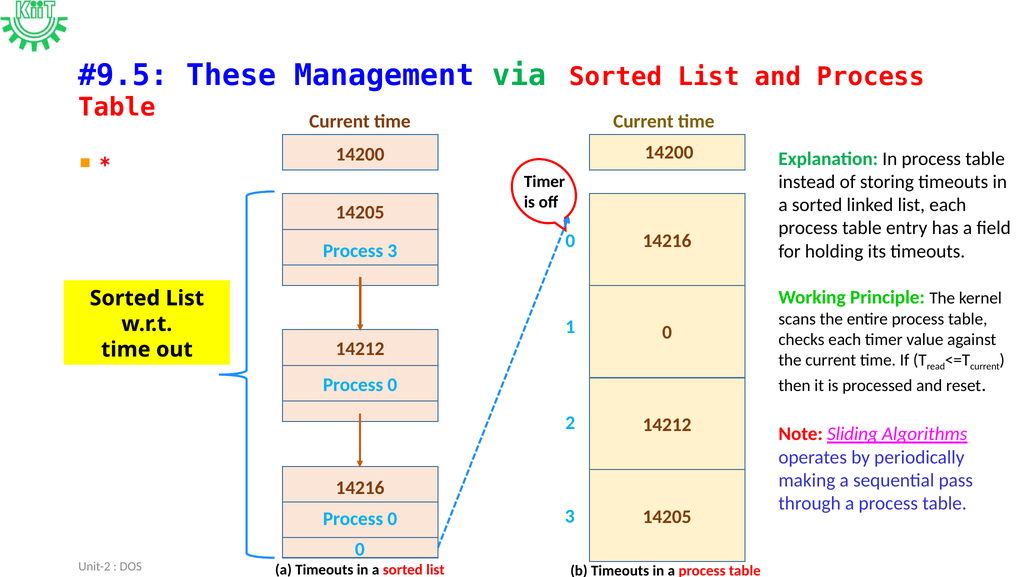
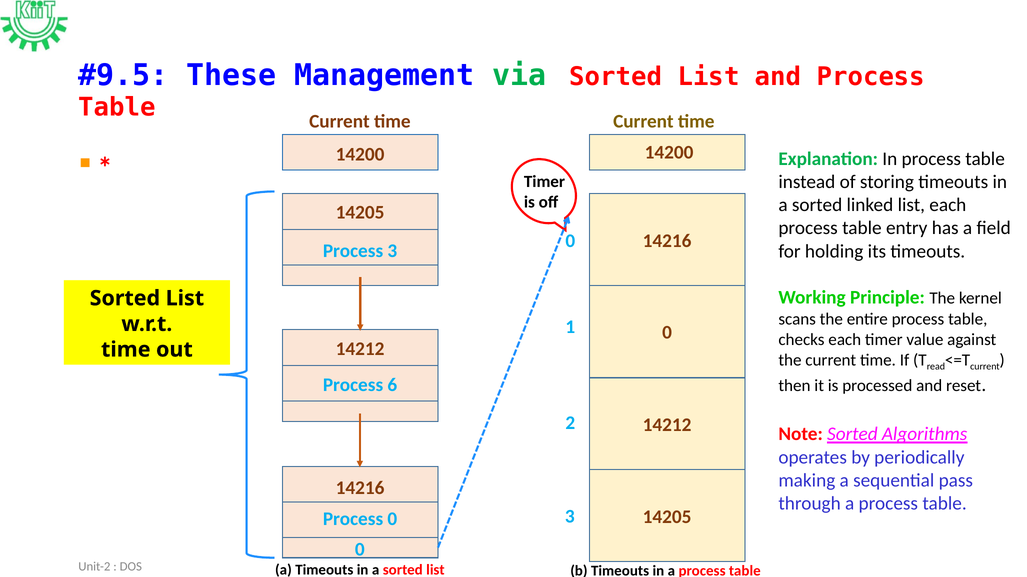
0: 0 -> 6 (392, 385)
Note Sliding: Sliding -> Sorted (852, 435)
